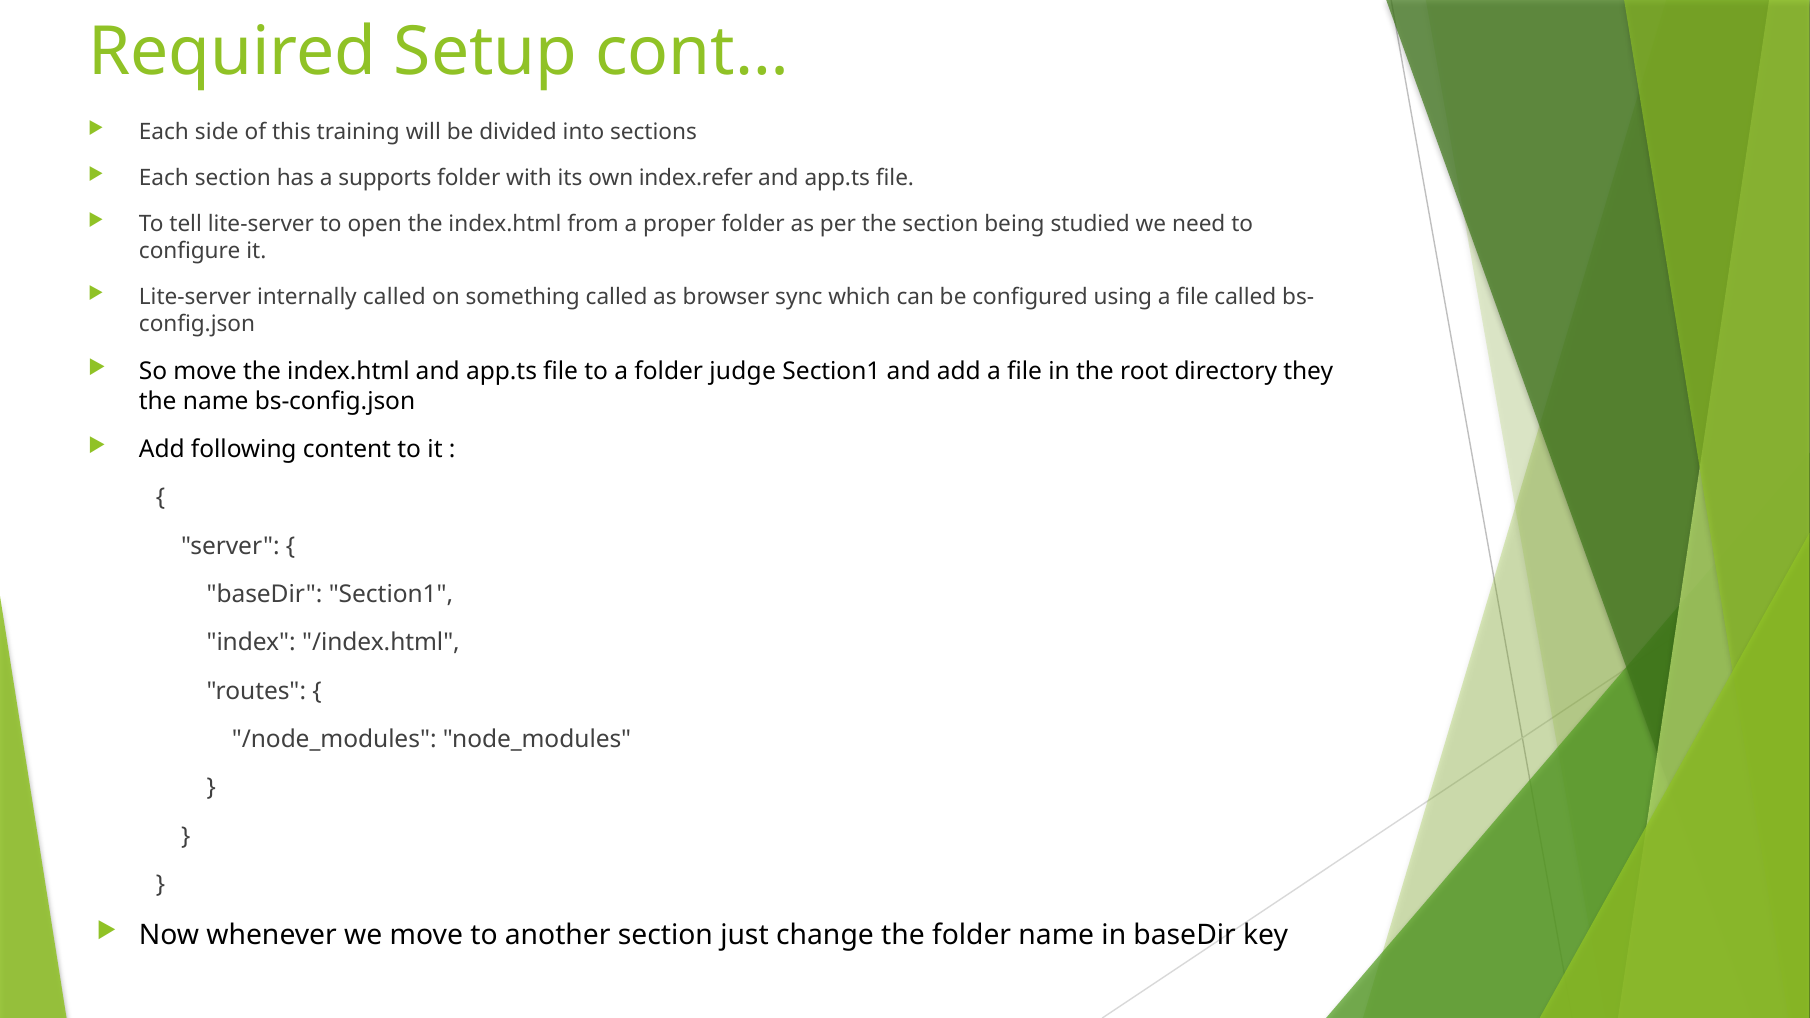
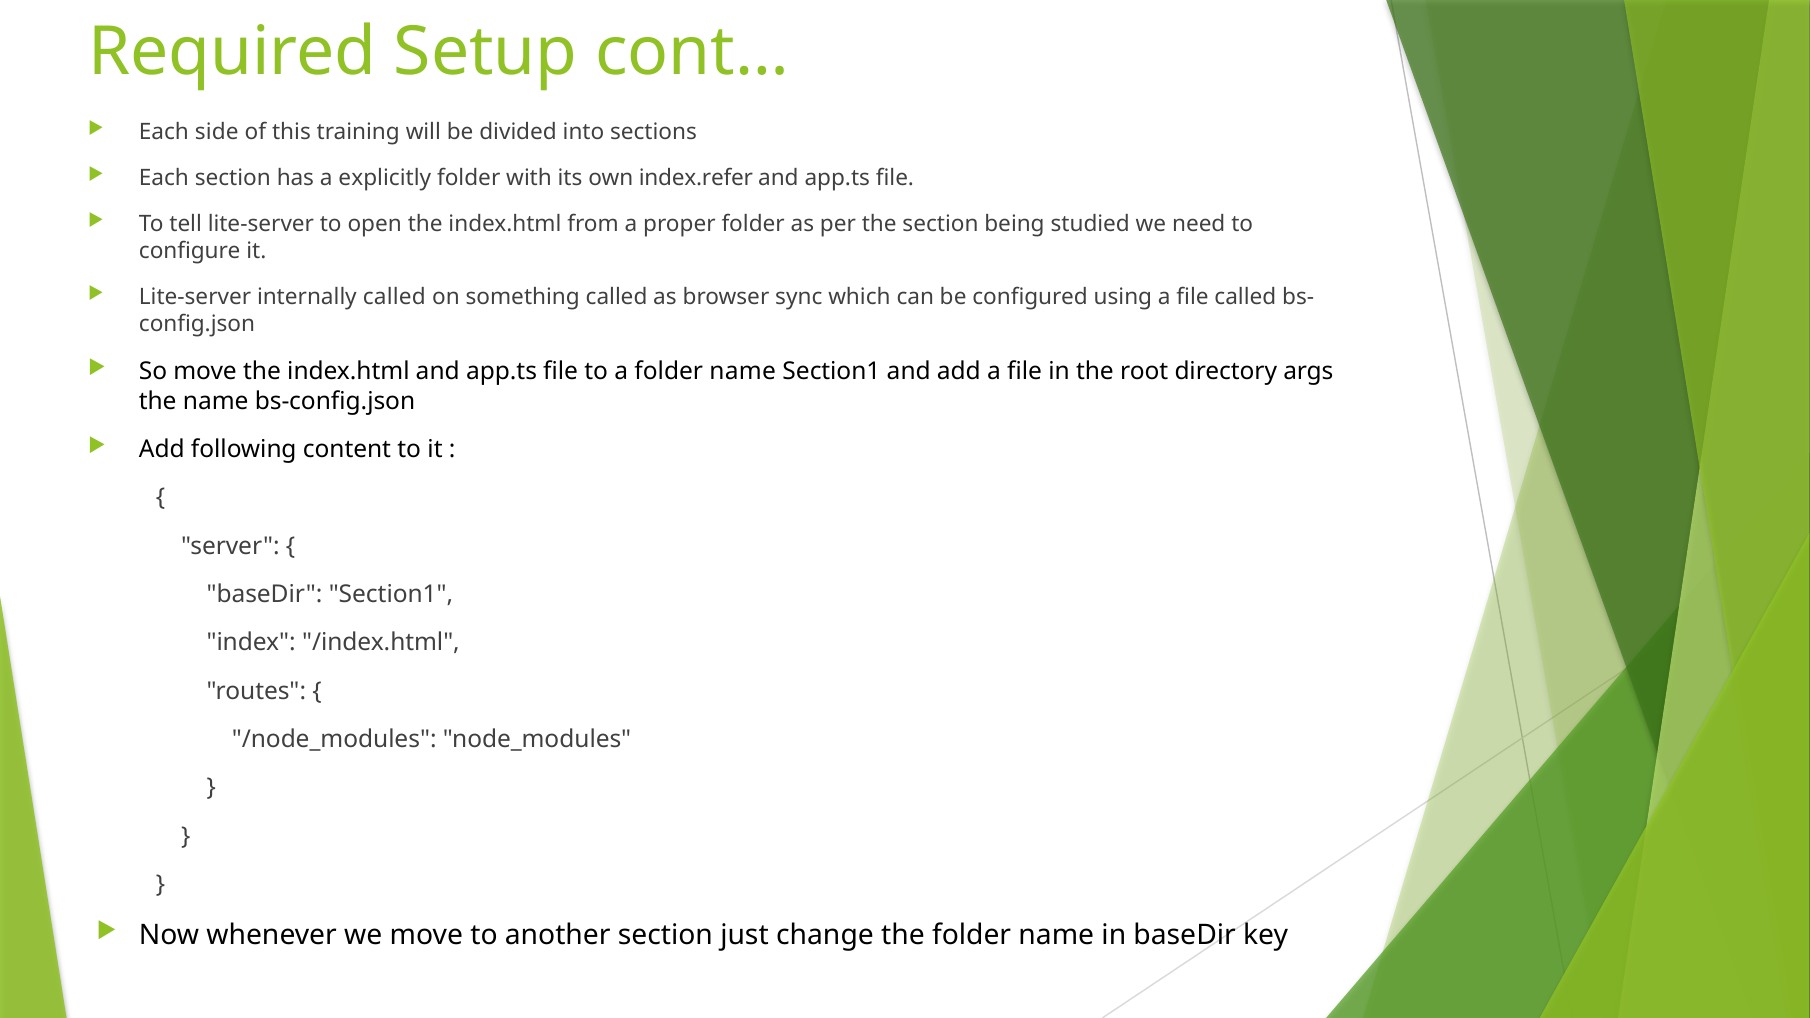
supports: supports -> explicitly (385, 178)
a folder judge: judge -> name (743, 372)
they: they -> args (1308, 372)
